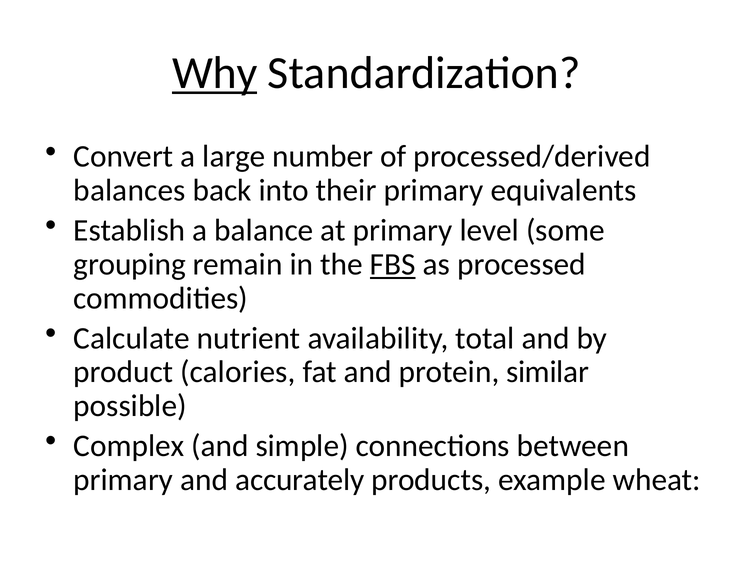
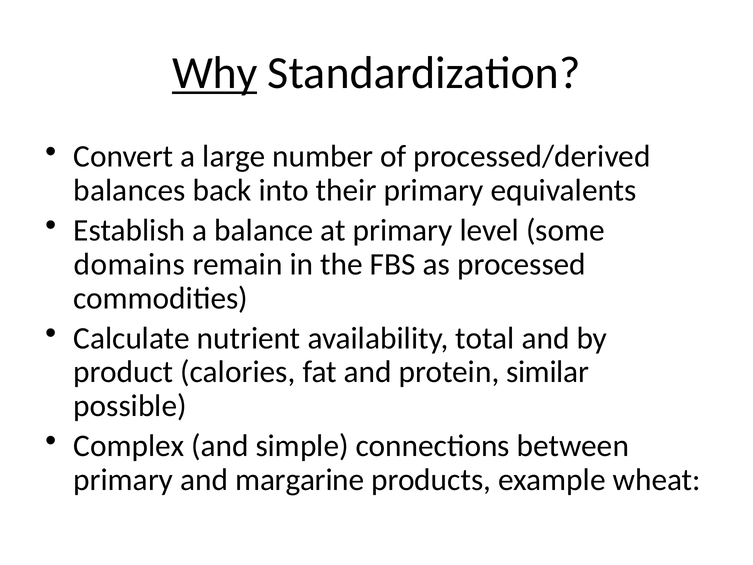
grouping: grouping -> domains (129, 264)
FBS underline: present -> none (393, 264)
accurately: accurately -> margarine (300, 480)
